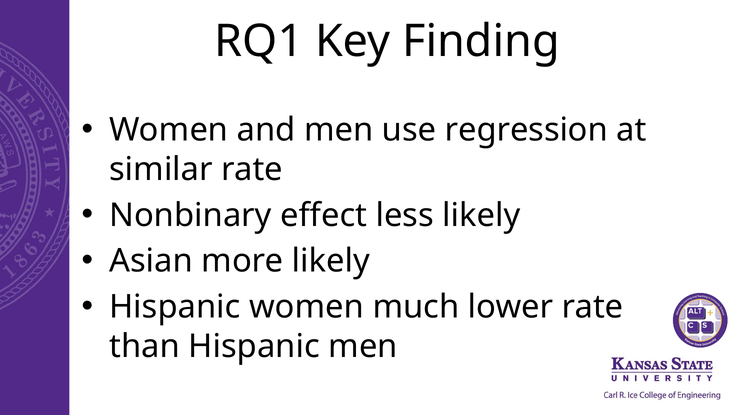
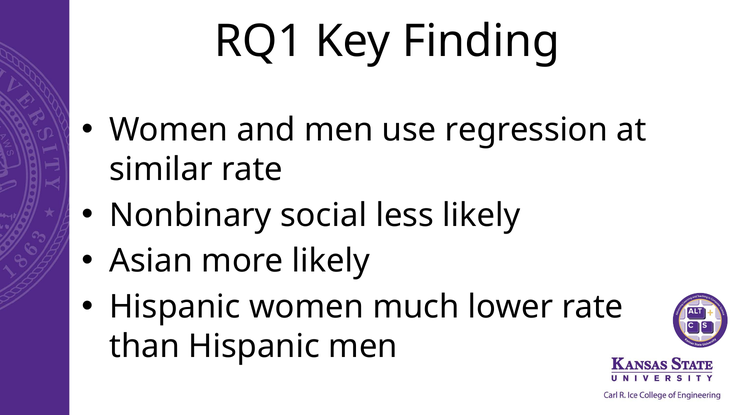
effect: effect -> social (324, 215)
